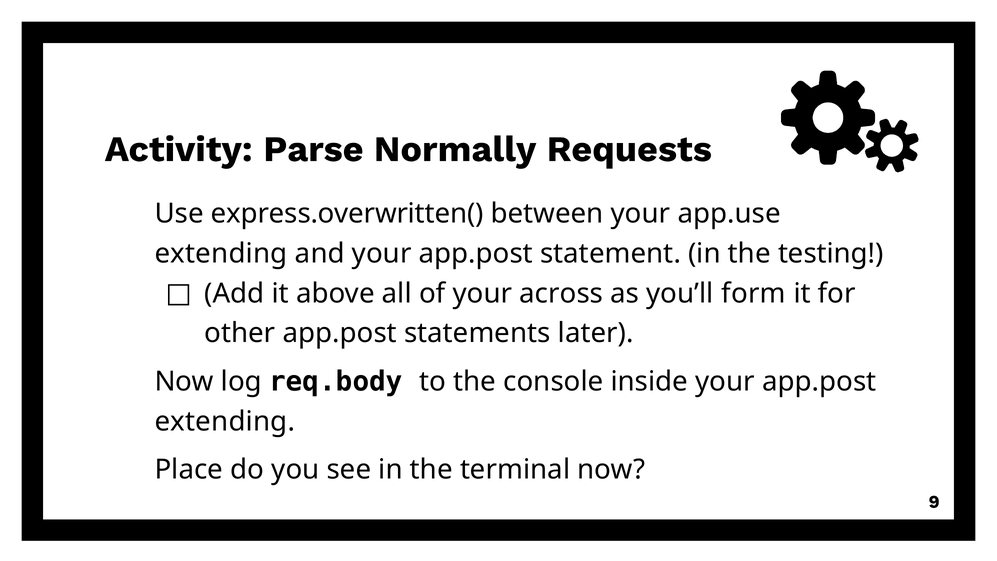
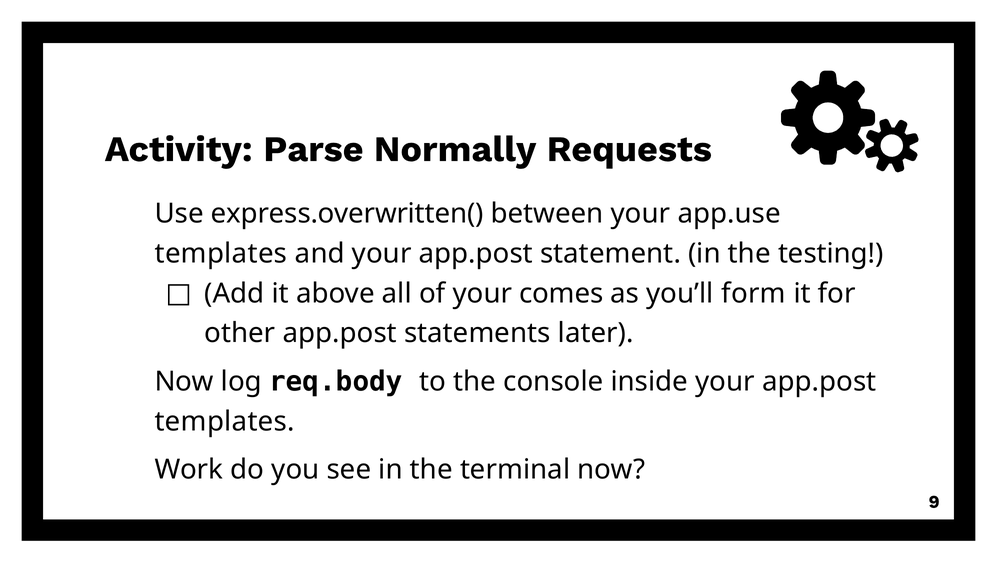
extending: extending -> templates (221, 253)
across: across -> comes (561, 293)
extending: extending -> templates (225, 421)
Place: Place -> Work (189, 470)
